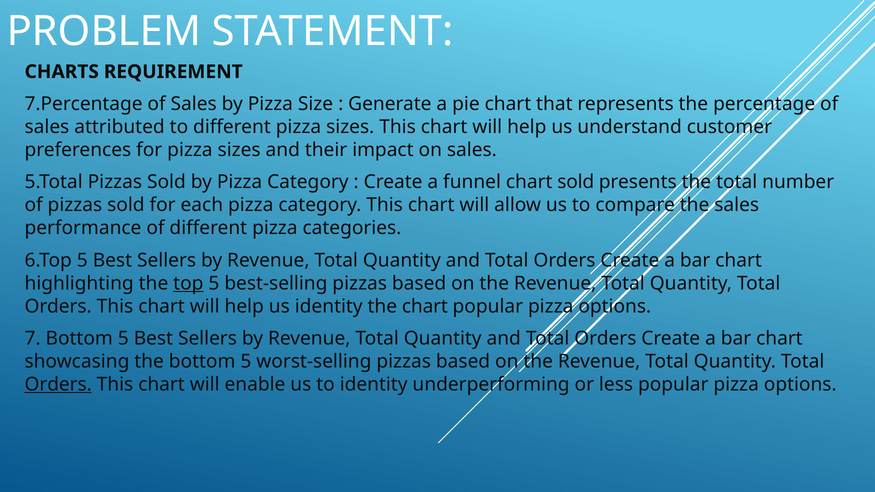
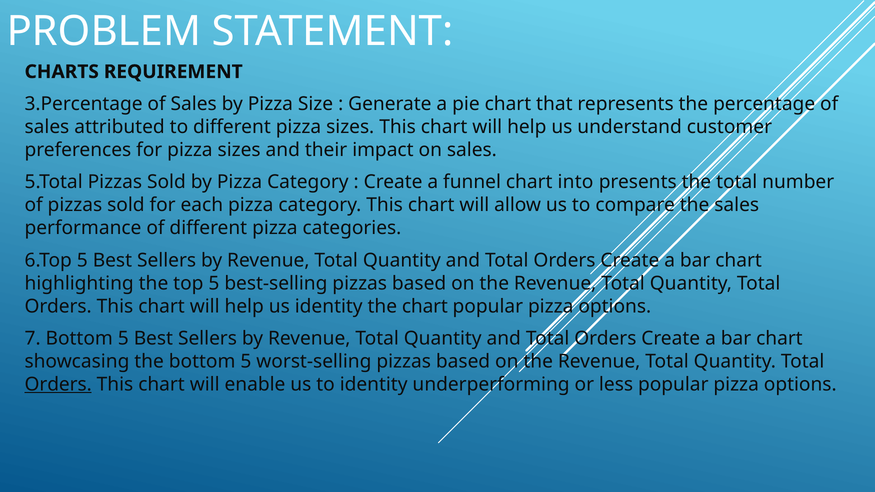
7.Percentage: 7.Percentage -> 3.Percentage (84, 104)
chart sold: sold -> into (576, 182)
top underline: present -> none (188, 283)
